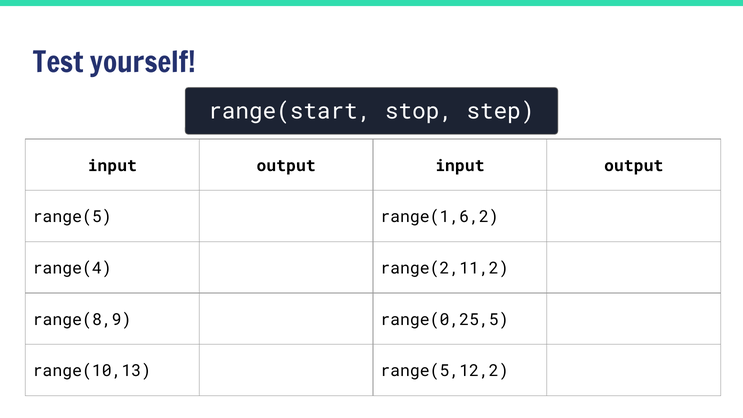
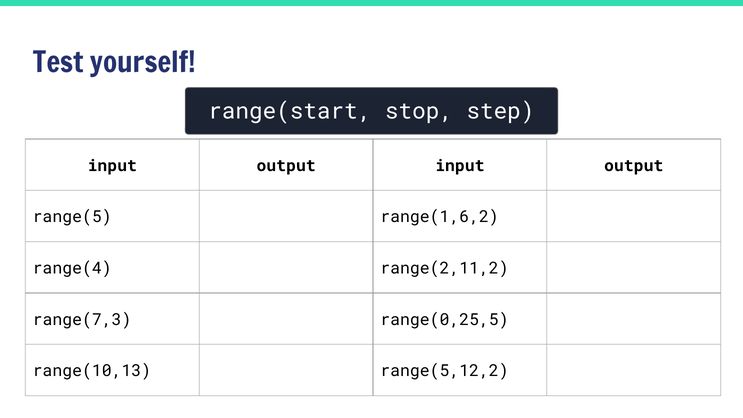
range(8,9: range(8,9 -> range(7,3 (82, 320)
